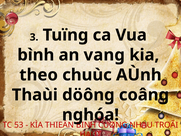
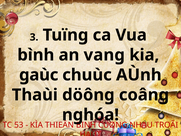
theo: theo -> gaùc (39, 75)
